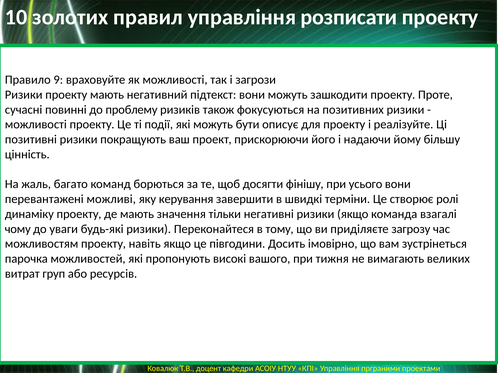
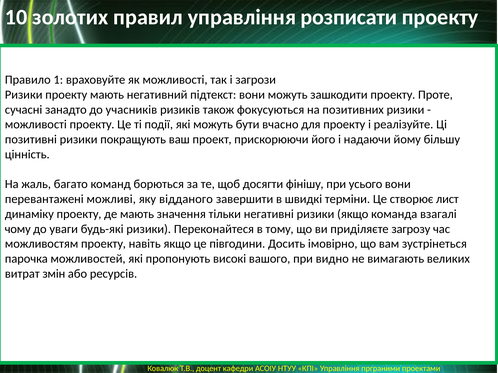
9: 9 -> 1 (58, 80)
повинні: повинні -> занадто (66, 110)
проблему: проблему -> учасників (131, 110)
описує: описує -> вчасно (280, 125)
керування: керування -> відданого (186, 199)
ролі: ролі -> лист (447, 199)
тижня: тижня -> видно (332, 259)
груп: груп -> змін (54, 274)
